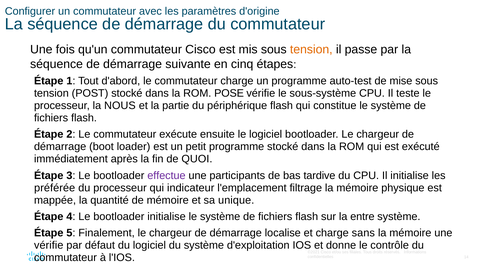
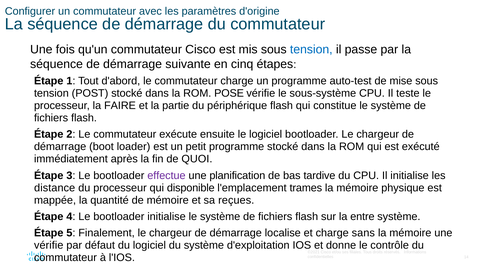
tension colour: orange -> blue (311, 50)
NOUS: NOUS -> FAIRE (120, 106)
participants: participants -> planification (237, 175)
préférée: préférée -> distance (55, 188)
indicateur: indicateur -> disponible (191, 188)
filtrage: filtrage -> trames (306, 188)
unique: unique -> reçues (236, 200)
